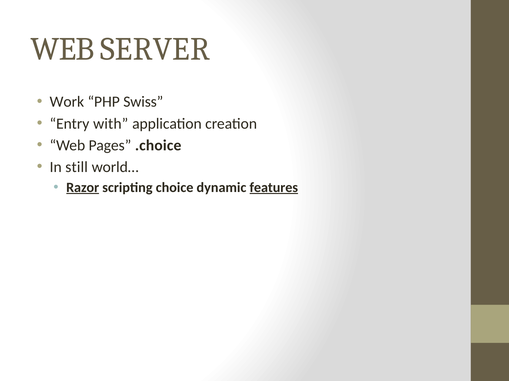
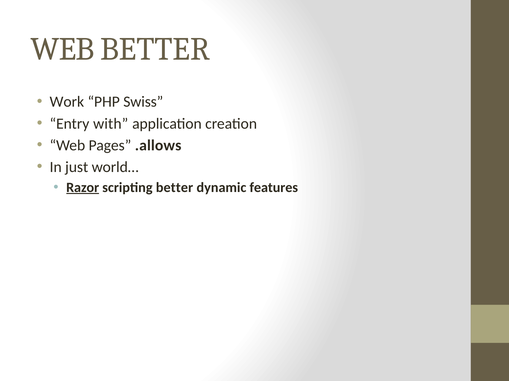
WEB SERVER: SERVER -> BETTER (155, 49)
.choice: .choice -> .allows (158, 146)
still: still -> just (77, 167)
scripting choice: choice -> better (175, 188)
features underline: present -> none (274, 188)
